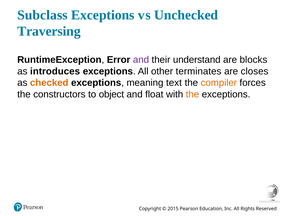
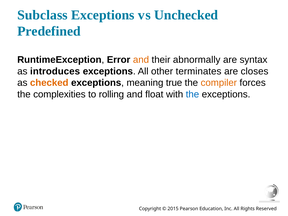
Traversing: Traversing -> Predefined (49, 31)
and colour: purple -> orange (141, 60)
understand: understand -> abnormally (197, 60)
blocks: blocks -> syntax (254, 60)
text: text -> true (174, 83)
constructors: constructors -> complexities (59, 94)
object: object -> rolling (111, 94)
the colour: orange -> blue (192, 94)
